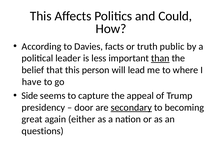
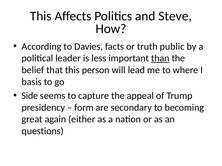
Could: Could -> Steve (175, 16)
have: have -> basis (32, 82)
door: door -> form (84, 108)
secondary underline: present -> none (131, 108)
